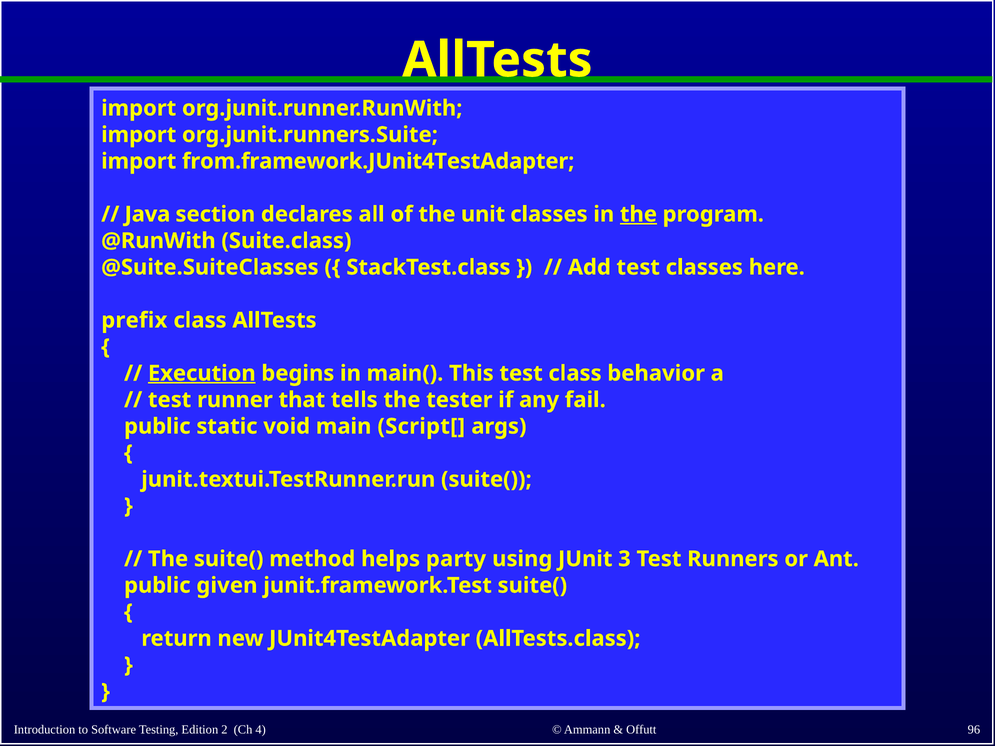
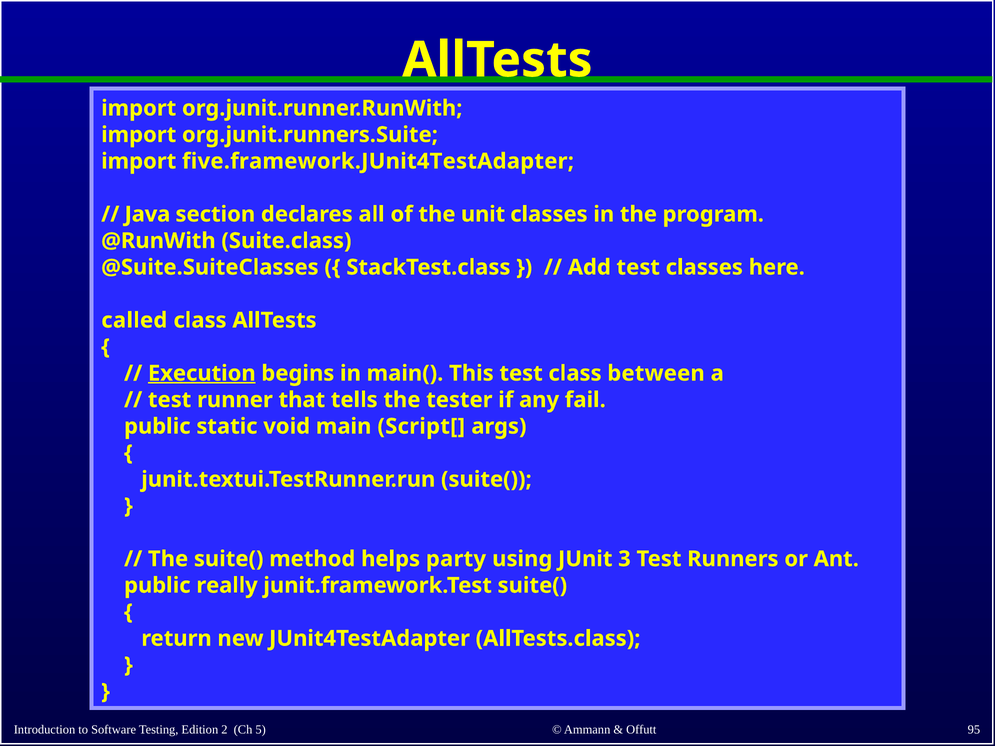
from.framework.JUnit4TestAdapter: from.framework.JUnit4TestAdapter -> five.framework.JUnit4TestAdapter (378, 161)
the underline: present -> none (638, 214)
prefix: prefix -> called (134, 320)
behavior: behavior -> between (656, 373)
given: given -> really (227, 586)
4: 4 -> 5 (261, 730)
96: 96 -> 95 (974, 730)
